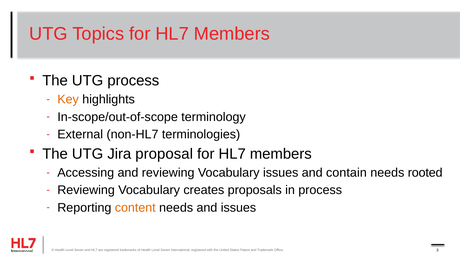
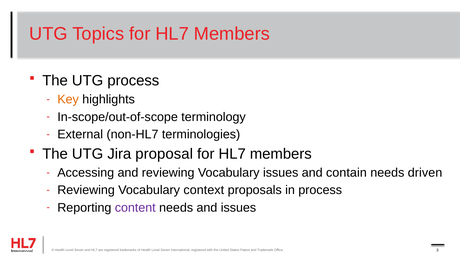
rooted: rooted -> driven (425, 173)
creates: creates -> context (204, 190)
content colour: orange -> purple (135, 207)
